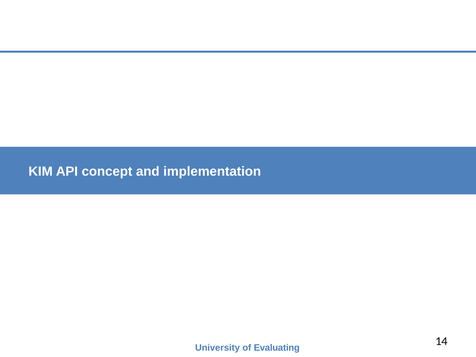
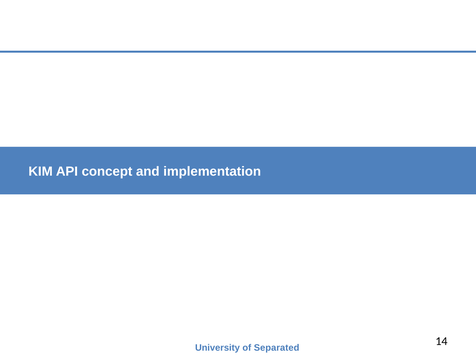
Evaluating: Evaluating -> Separated (277, 348)
